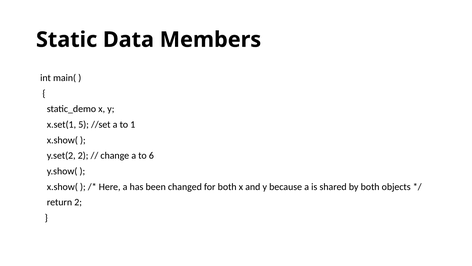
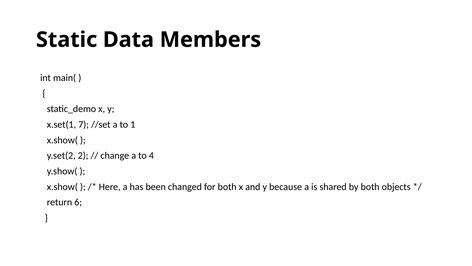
5: 5 -> 7 (84, 124)
6: 6 -> 4 (151, 155)
return 2: 2 -> 6 (78, 202)
